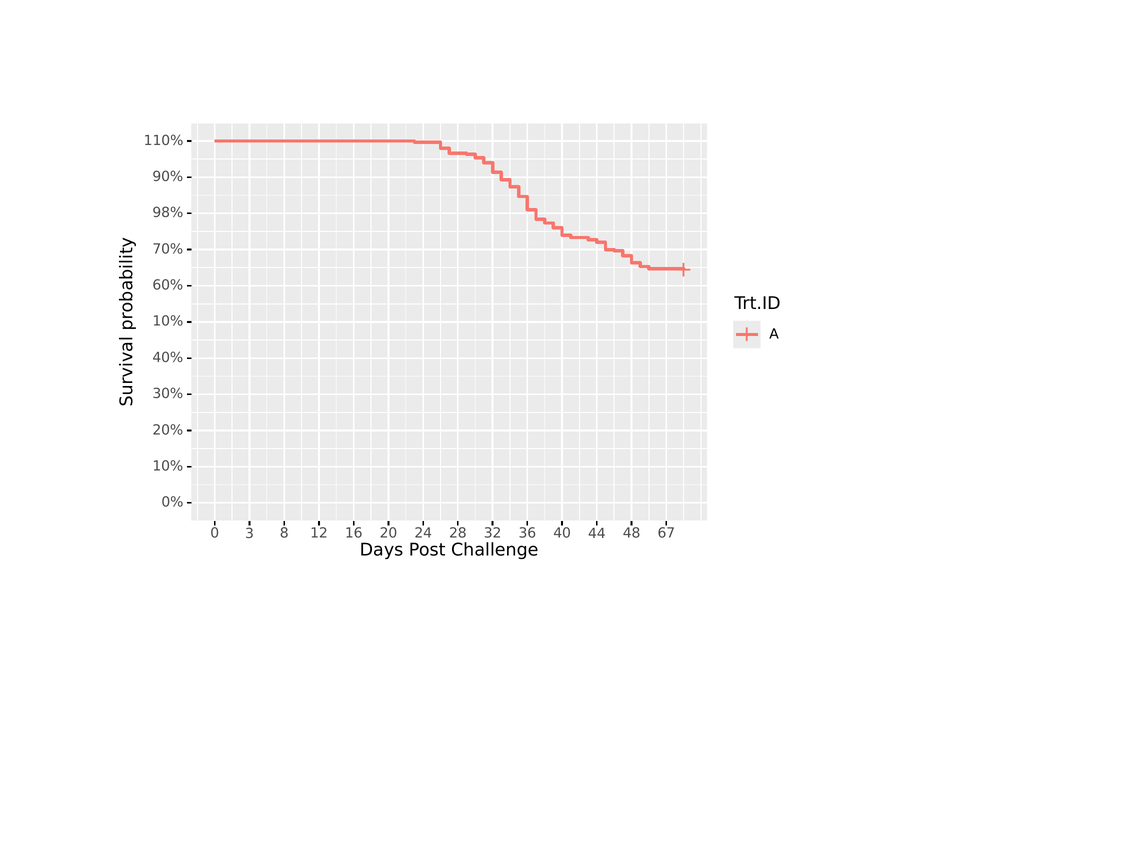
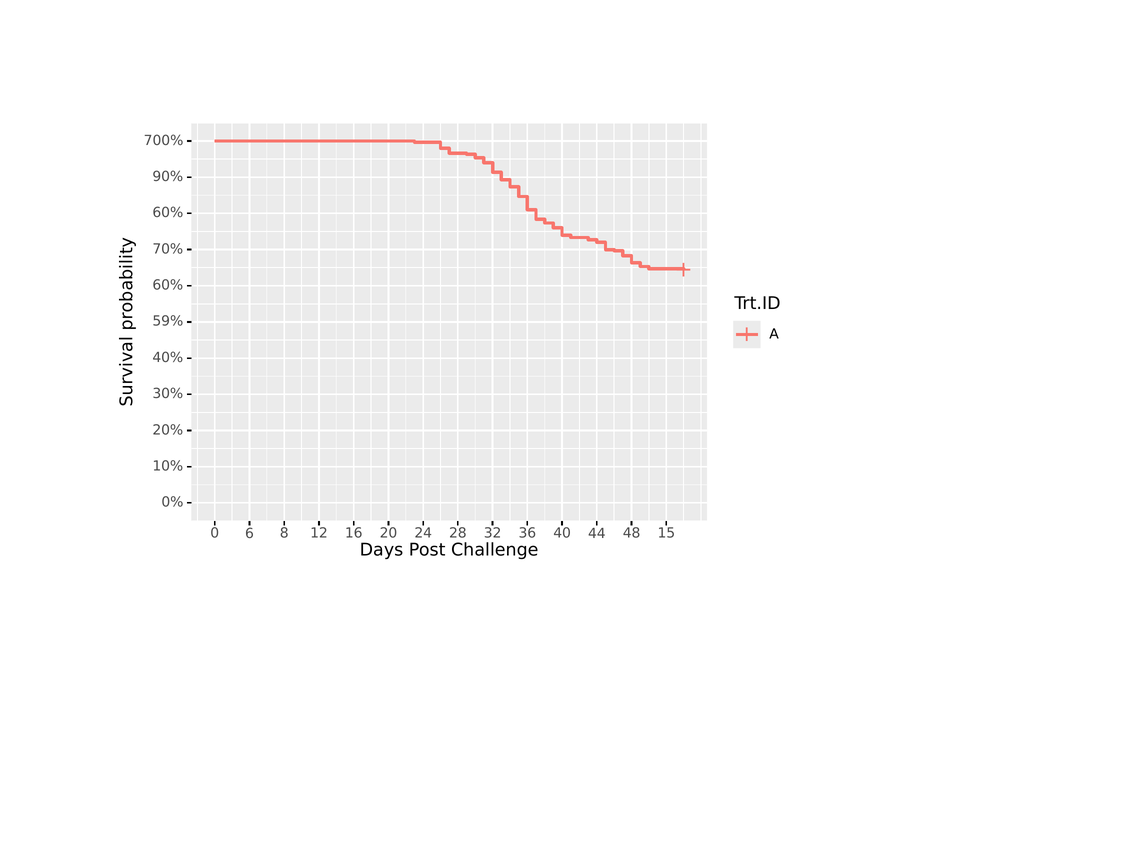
110%: 110% -> 700% (164, 140)
98%: 98% -> 60% (168, 213)
10%: 10% -> 59% (168, 321)
3: 3 -> 6 (249, 533)
67: 67 -> 15 (666, 533)
